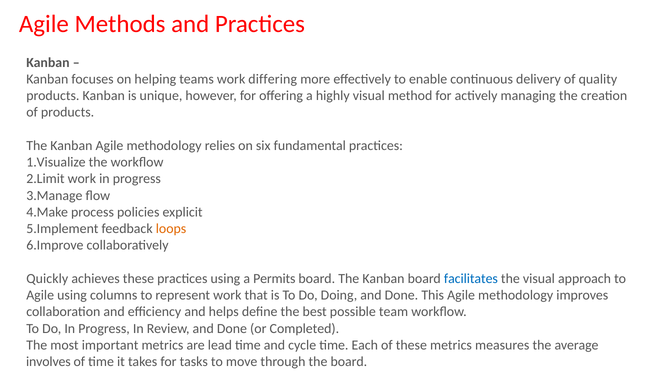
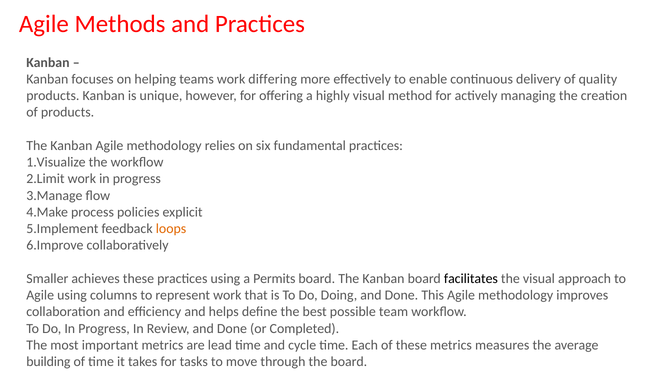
Quickly: Quickly -> Smaller (47, 279)
facilitates colour: blue -> black (471, 279)
involves: involves -> building (48, 362)
